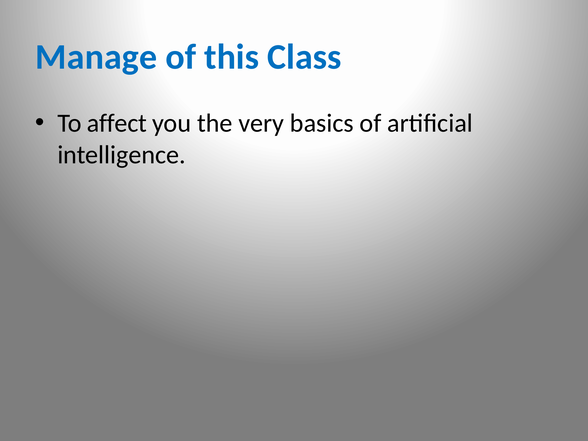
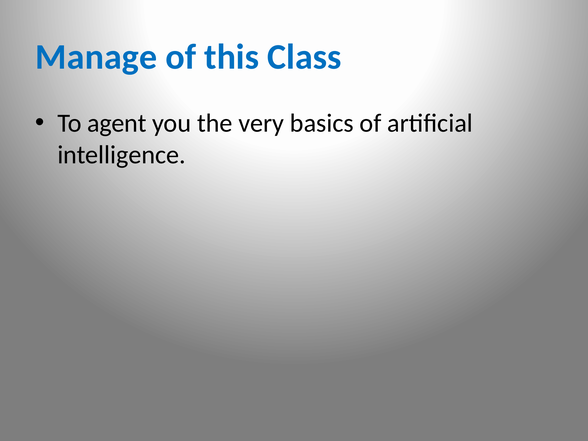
affect: affect -> agent (117, 123)
